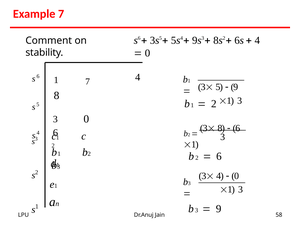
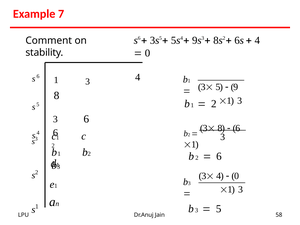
7: 7 -> 3 (88, 82)
3 0: 0 -> 6 (86, 119)
9: 9 -> 5 (219, 209)
